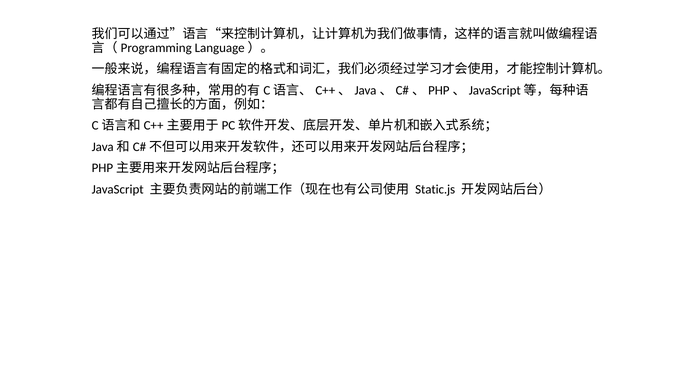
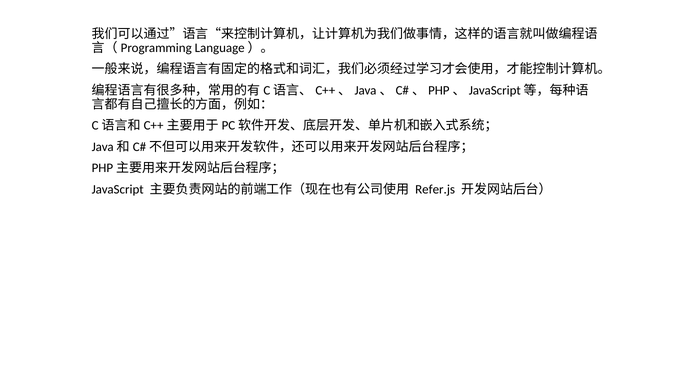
Static.js: Static.js -> Refer.js (435, 189)
